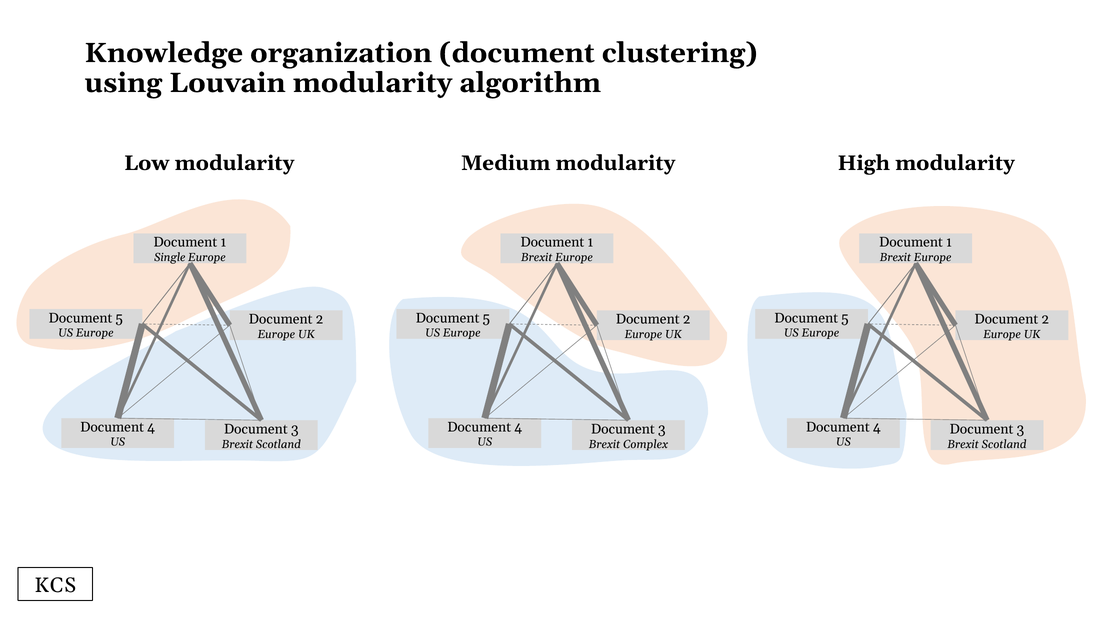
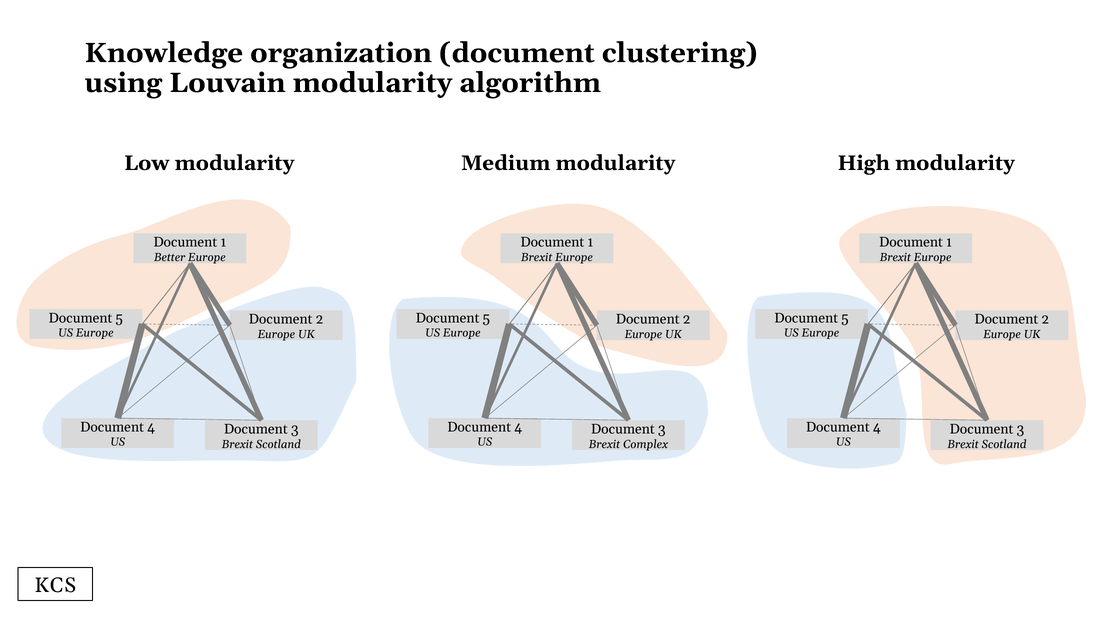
Single: Single -> Better (170, 257)
